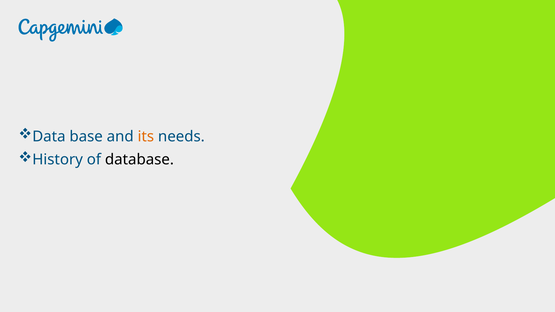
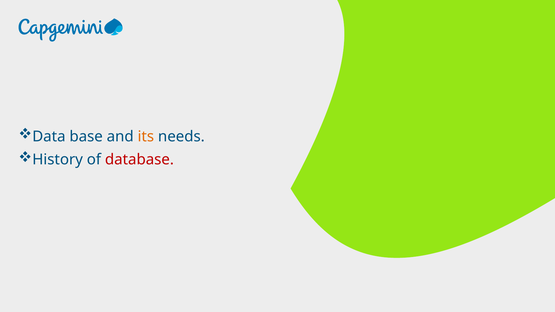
database colour: black -> red (139, 160)
